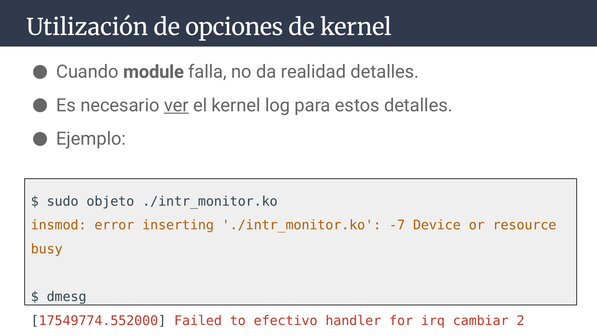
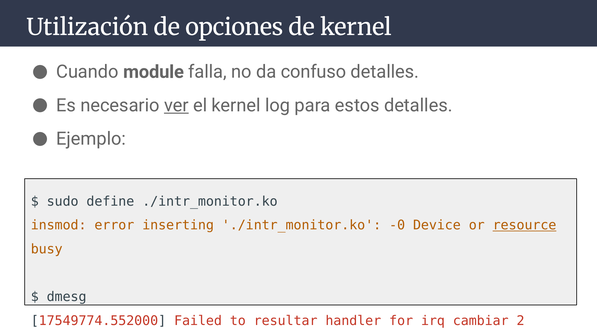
realidad: realidad -> confuso (314, 72)
objeto: objeto -> define (110, 201)
-7: -7 -> -0 (397, 225)
resource underline: none -> present (525, 225)
efectivo: efectivo -> resultar (286, 321)
